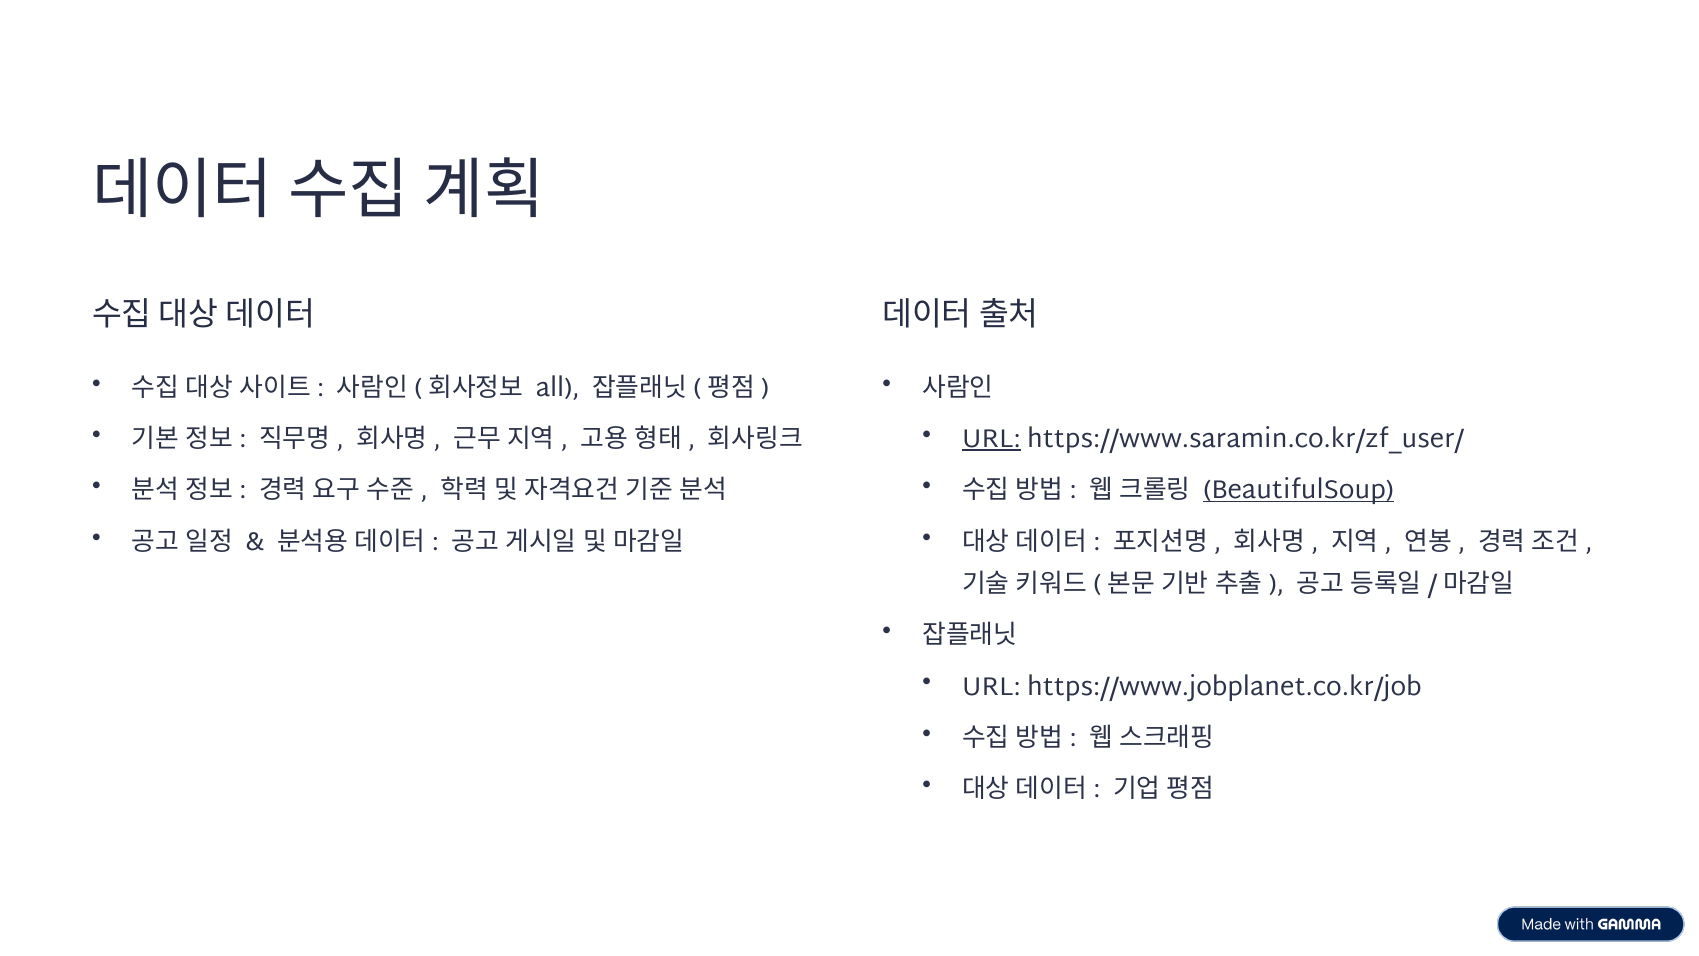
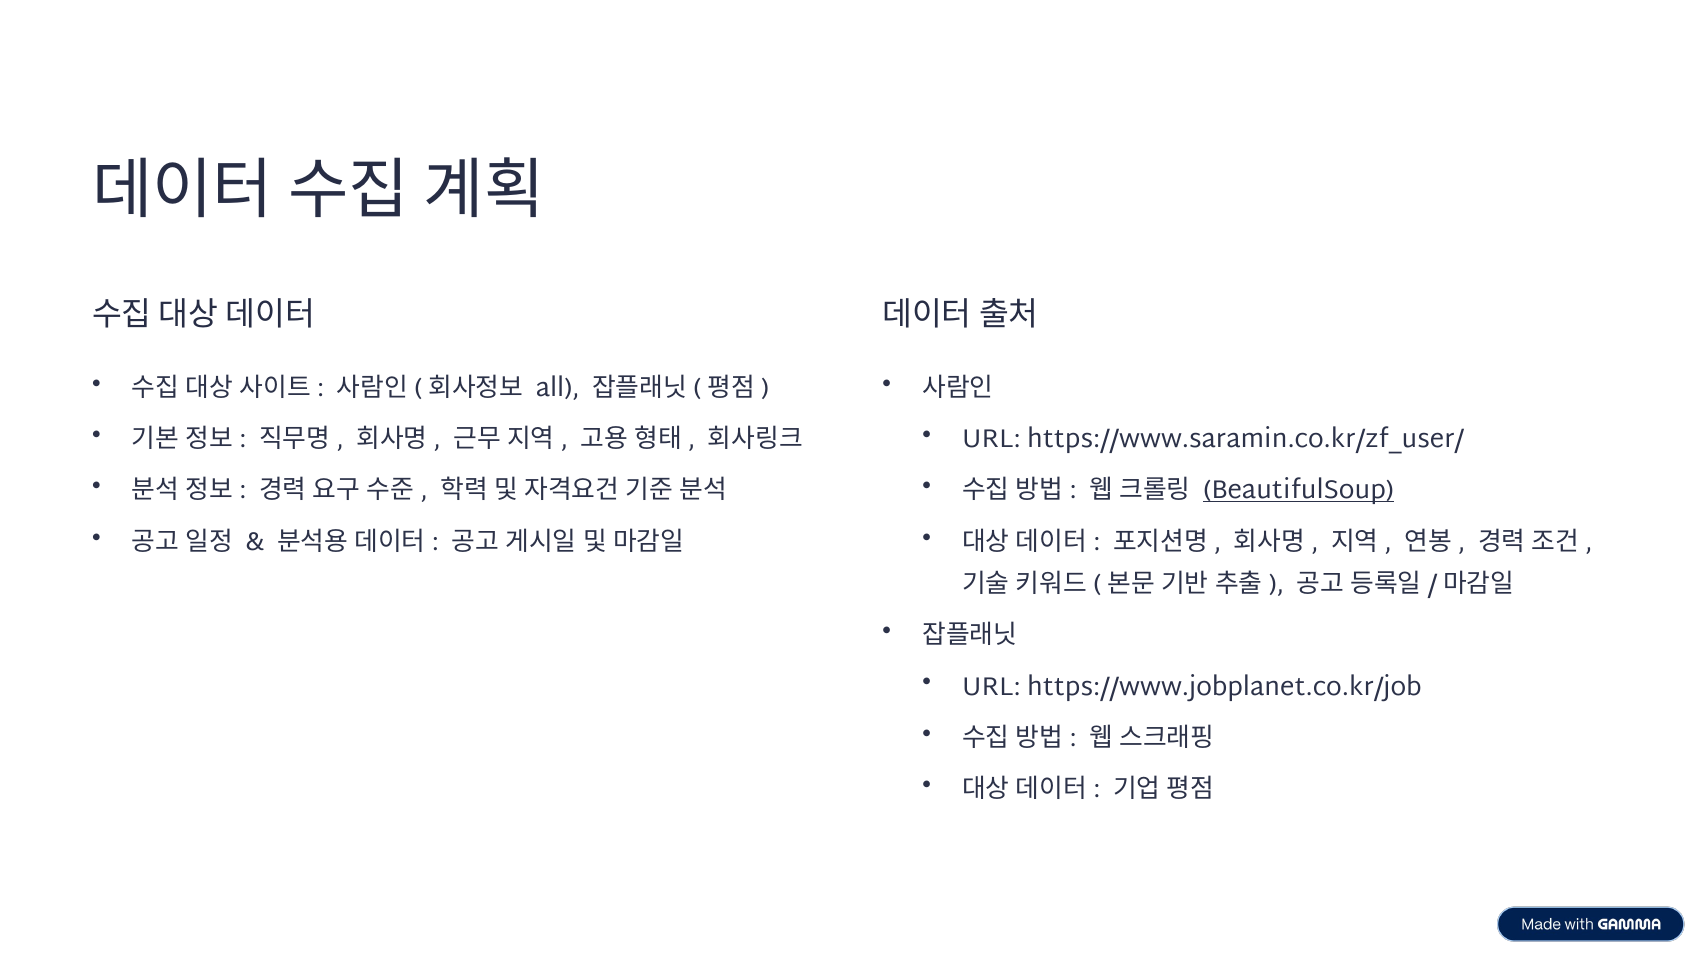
URL underline: present -> none (991, 439)
